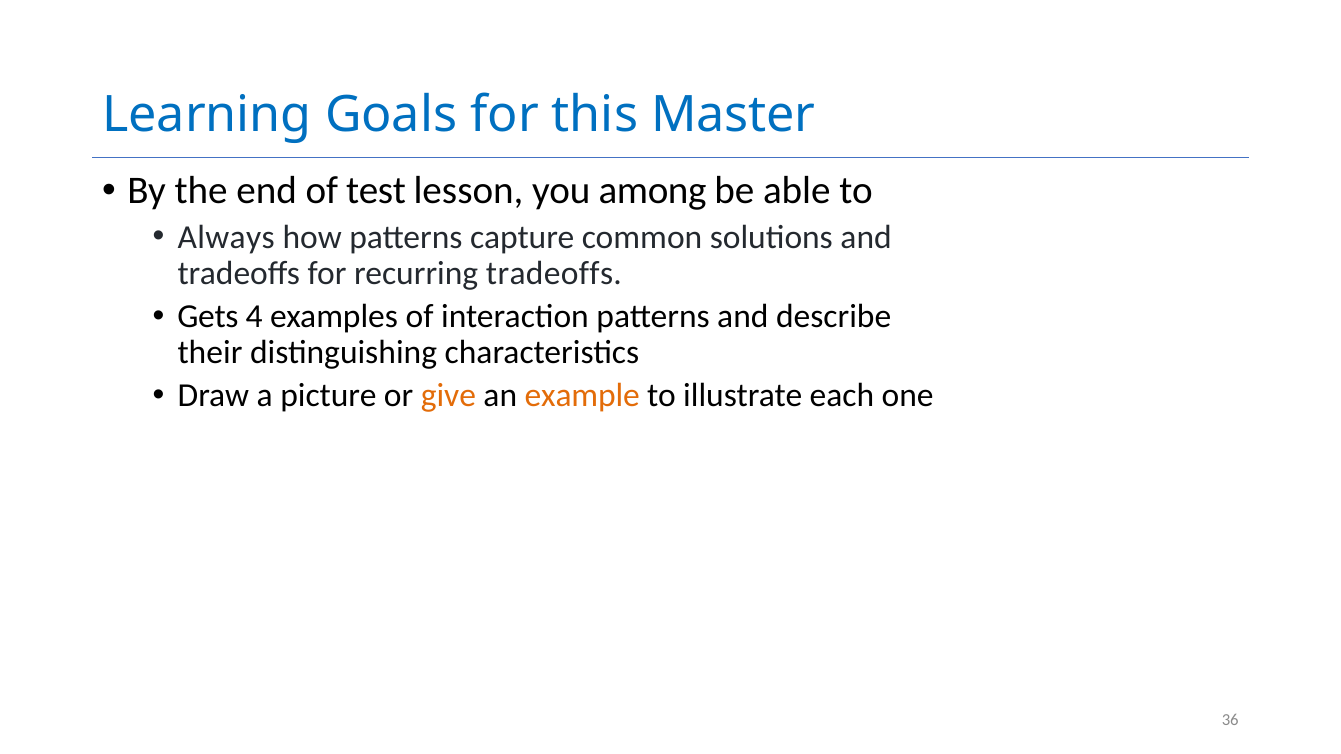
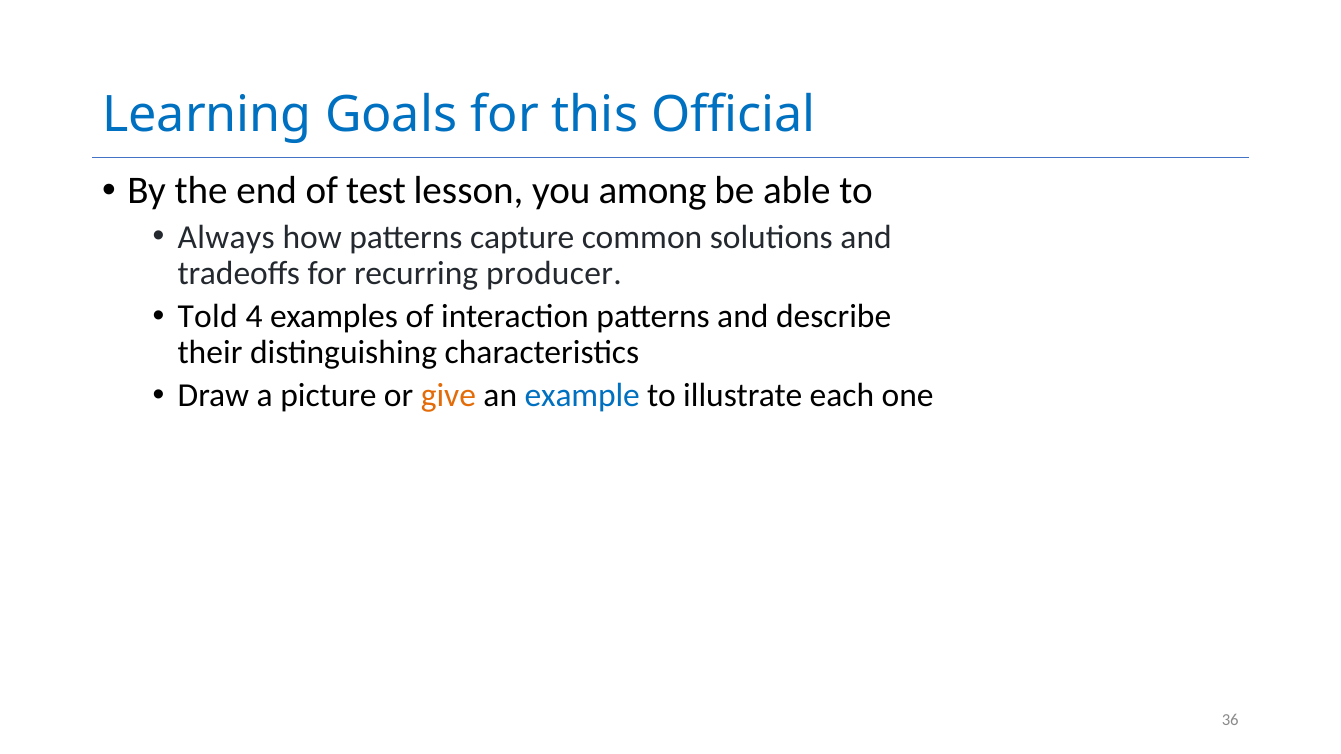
Master: Master -> Official (733, 115)
recurring tradeoffs: tradeoffs -> producer (554, 273)
Gets: Gets -> Told (208, 317)
example colour: orange -> blue (582, 396)
